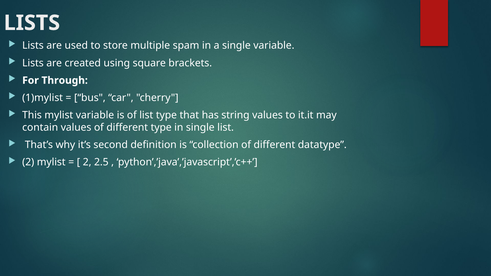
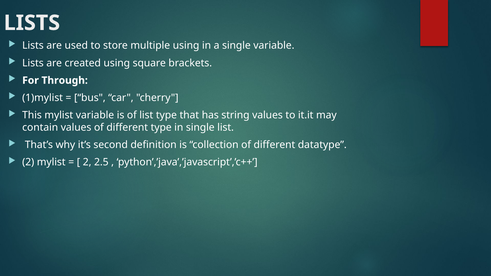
multiple spam: spam -> using (186, 46)
